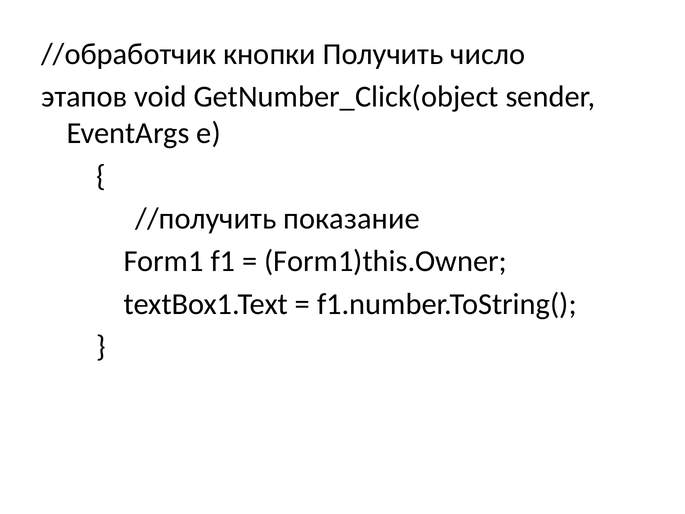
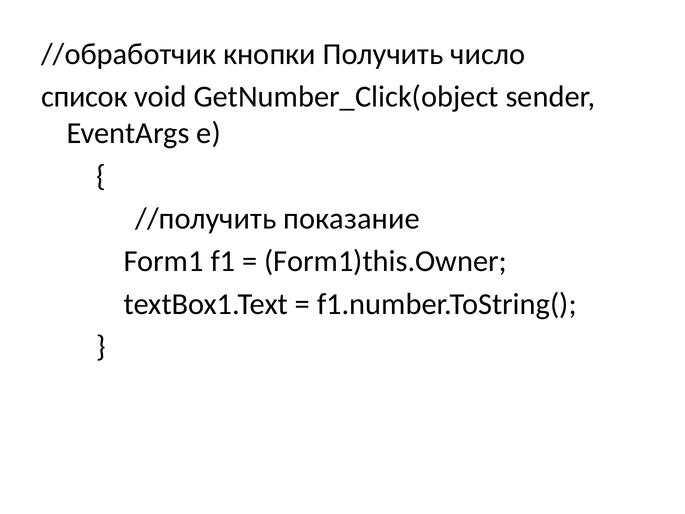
этапов: этапов -> список (84, 97)
